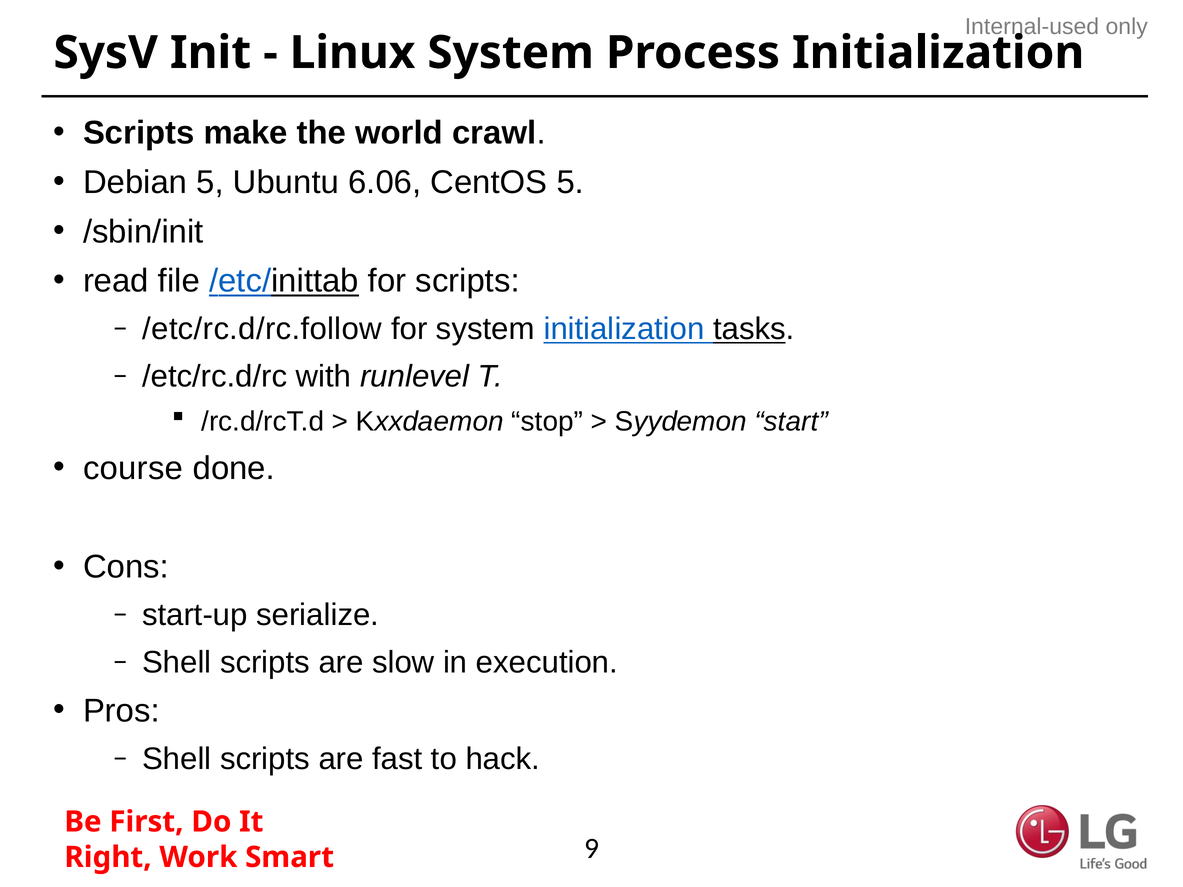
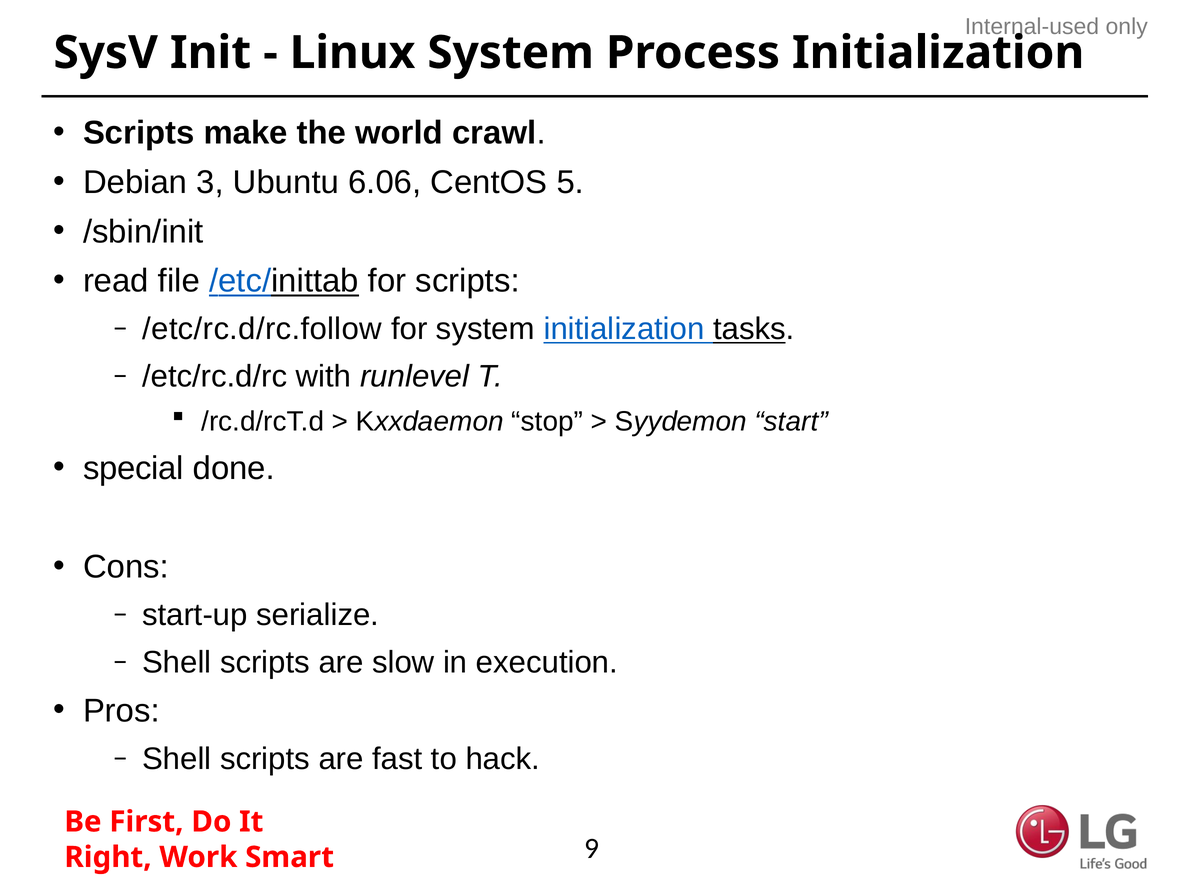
Debian 5: 5 -> 3 (210, 182)
course: course -> special (133, 468)
